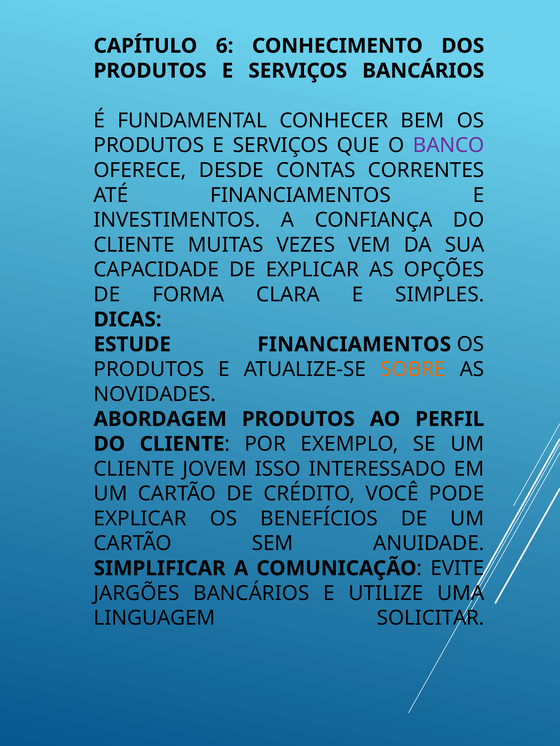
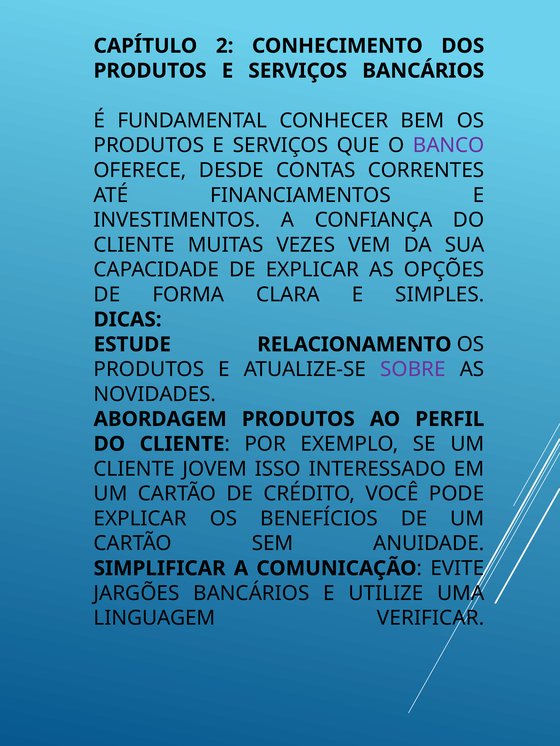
6: 6 -> 2 (225, 46)
ESTUDE FINANCIAMENTOS: FINANCIAMENTOS -> RELACIONAMENTO (354, 345)
SOBRE colour: orange -> purple (413, 370)
SOLICITAR: SOLICITAR -> VERIFICAR (431, 619)
